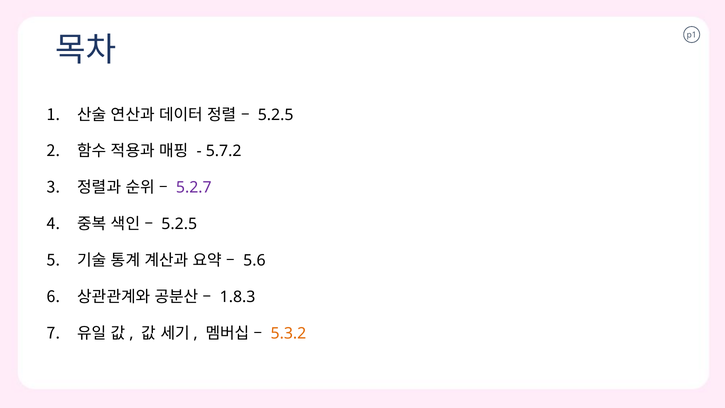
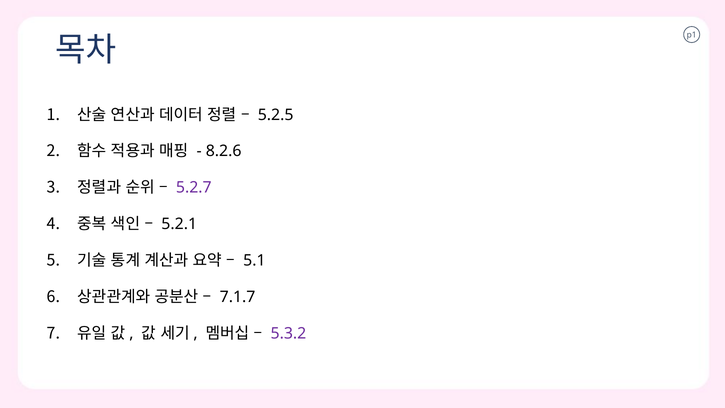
5.7.2: 5.7.2 -> 8.2.6 (224, 151)
5.2.5: 5.2.5 -> 5.2.1 (179, 224)
5.6: 5.6 -> 5.1 (254, 261)
1.8.3: 1.8.3 -> 7.1.7 (238, 297)
5.3.2 colour: orange -> purple (288, 334)
